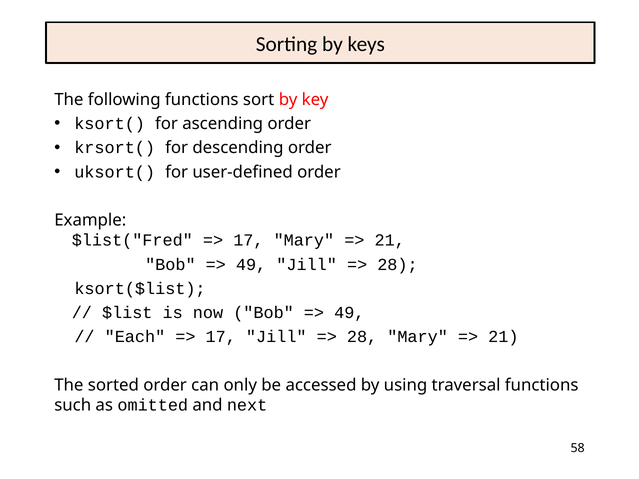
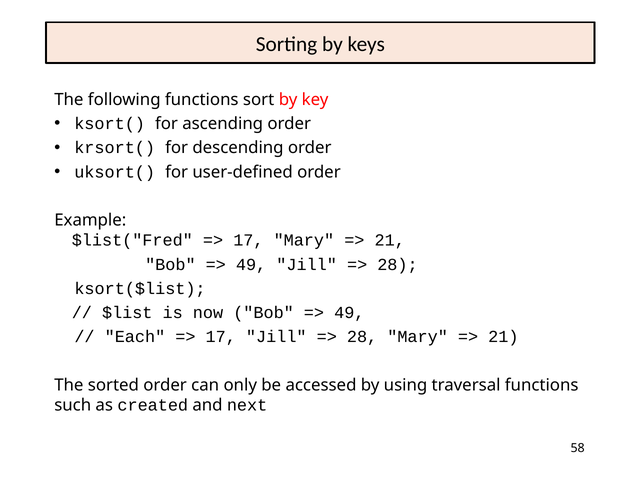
omitted: omitted -> created (153, 406)
